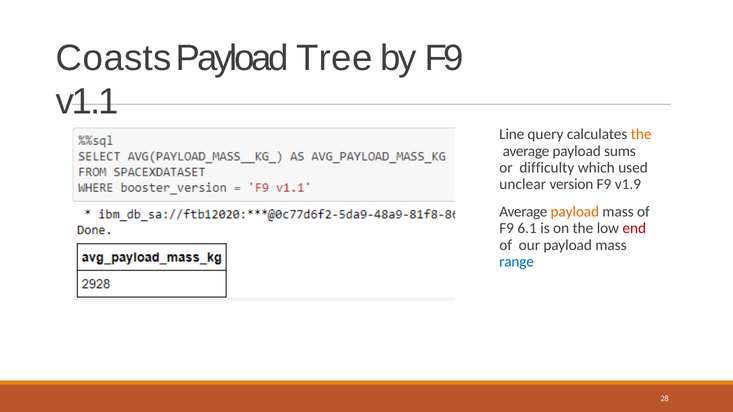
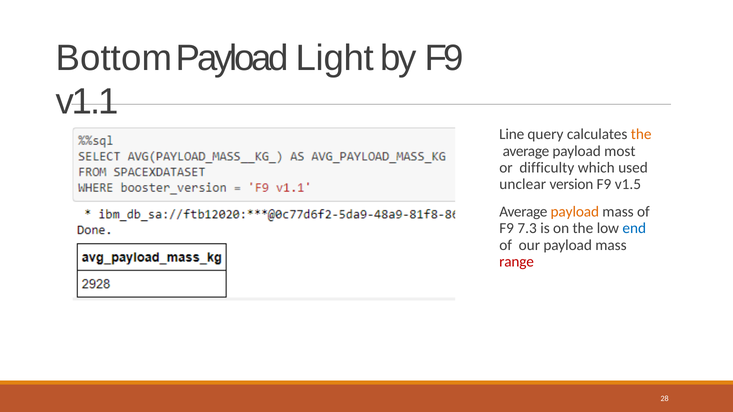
Coasts: Coasts -> Bottom (114, 58)
Tree: Tree -> Light (335, 58)
sums: sums -> most (620, 151)
v1.9: v1.9 -> v1.5 (628, 185)
6.1: 6.1 -> 7.3 (527, 229)
end colour: red -> blue (634, 229)
range colour: blue -> red (517, 262)
